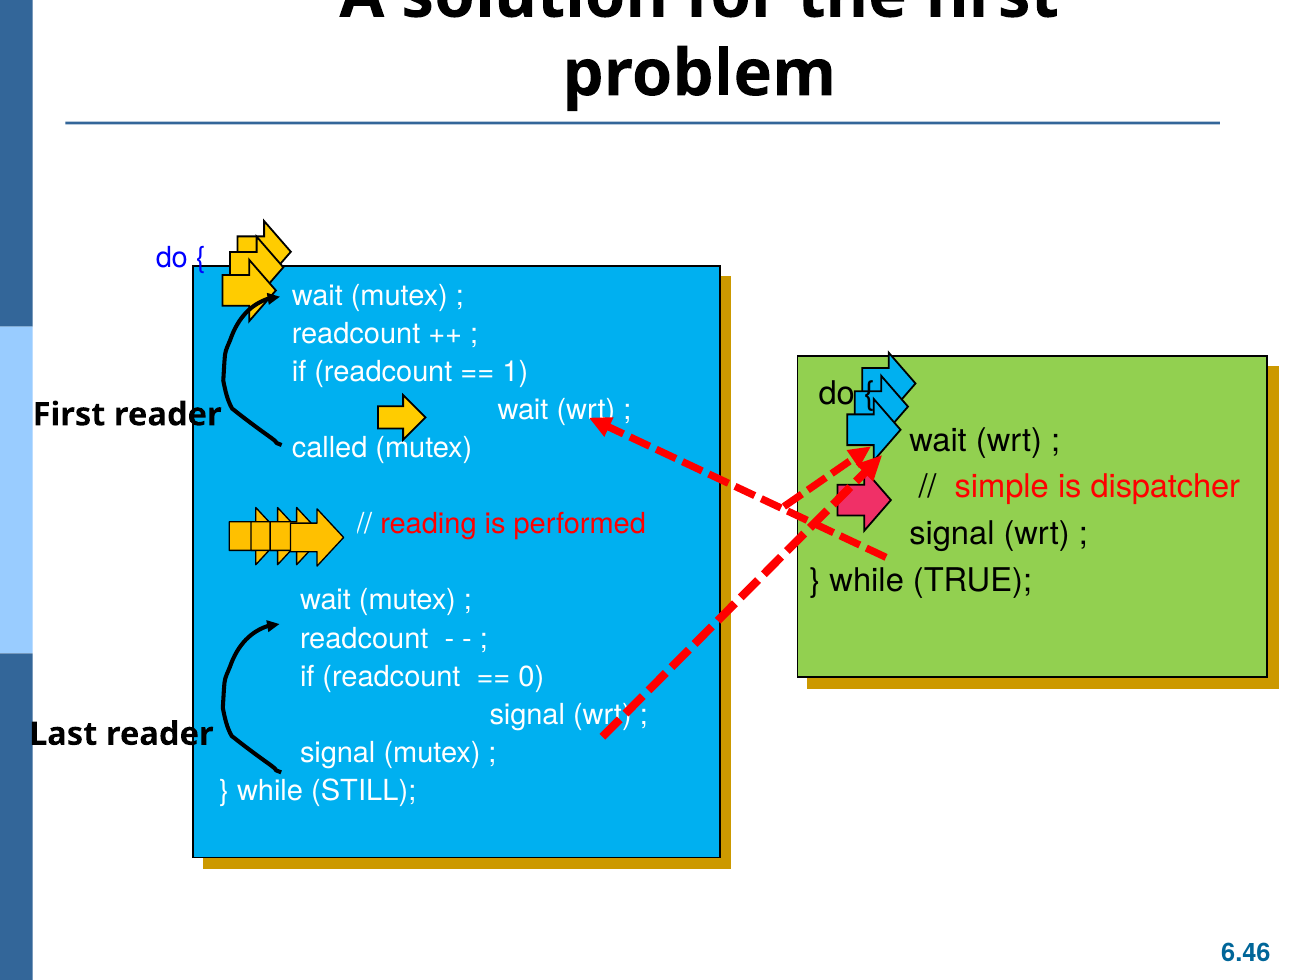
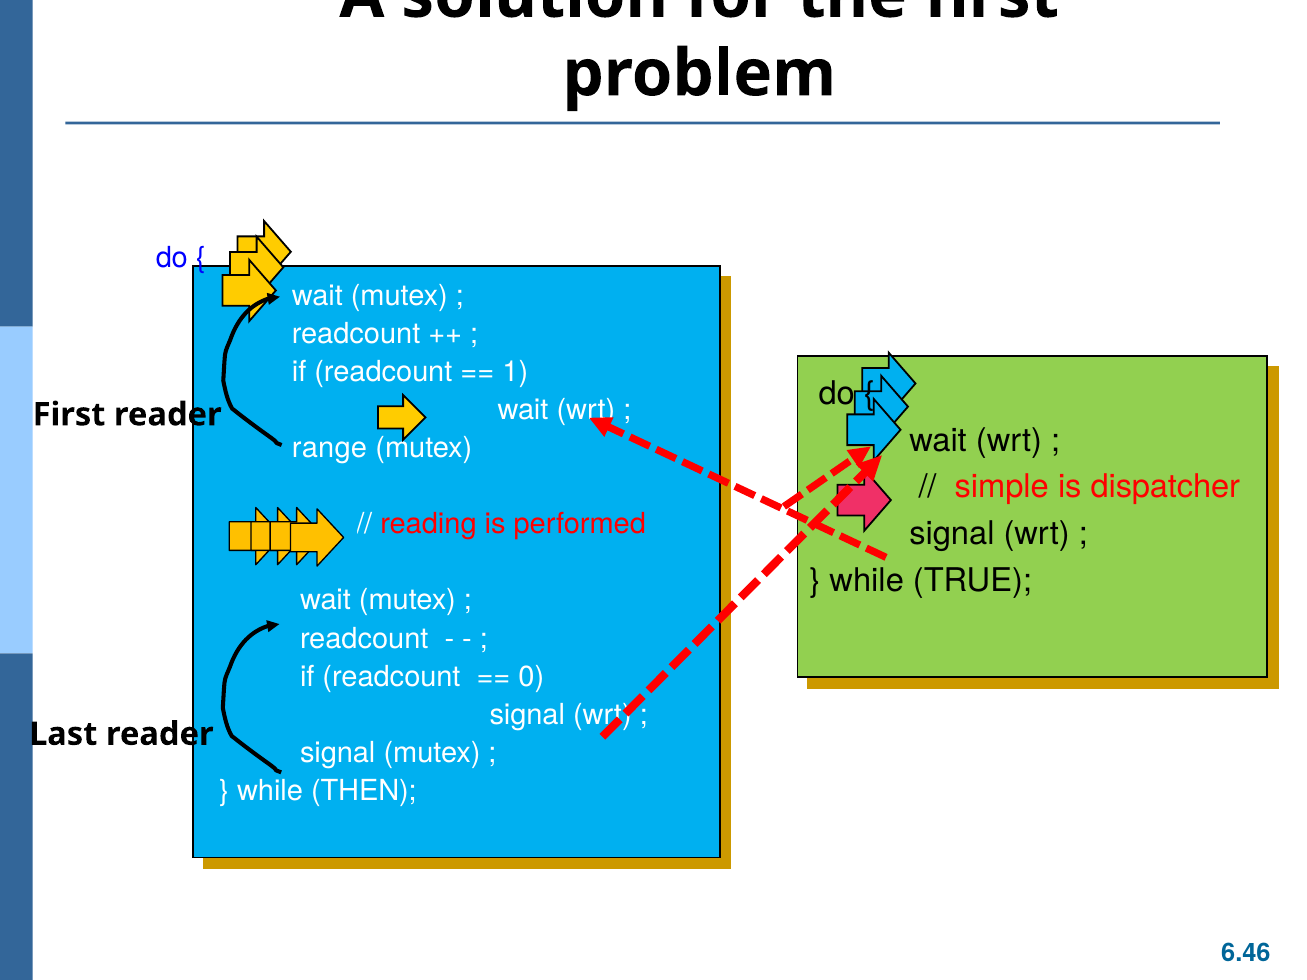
called: called -> range (330, 448)
STILL: STILL -> THEN (364, 791)
